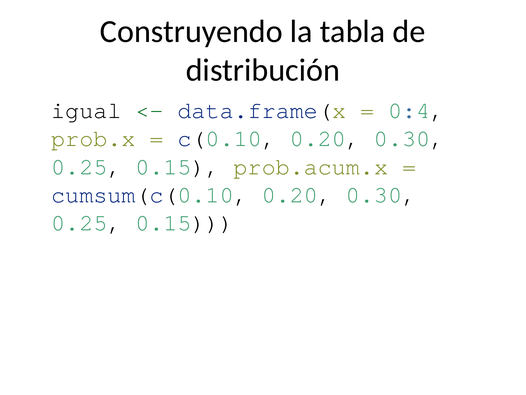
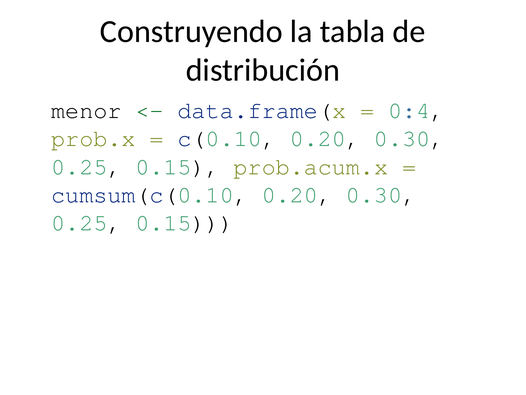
igual: igual -> menor (86, 110)
